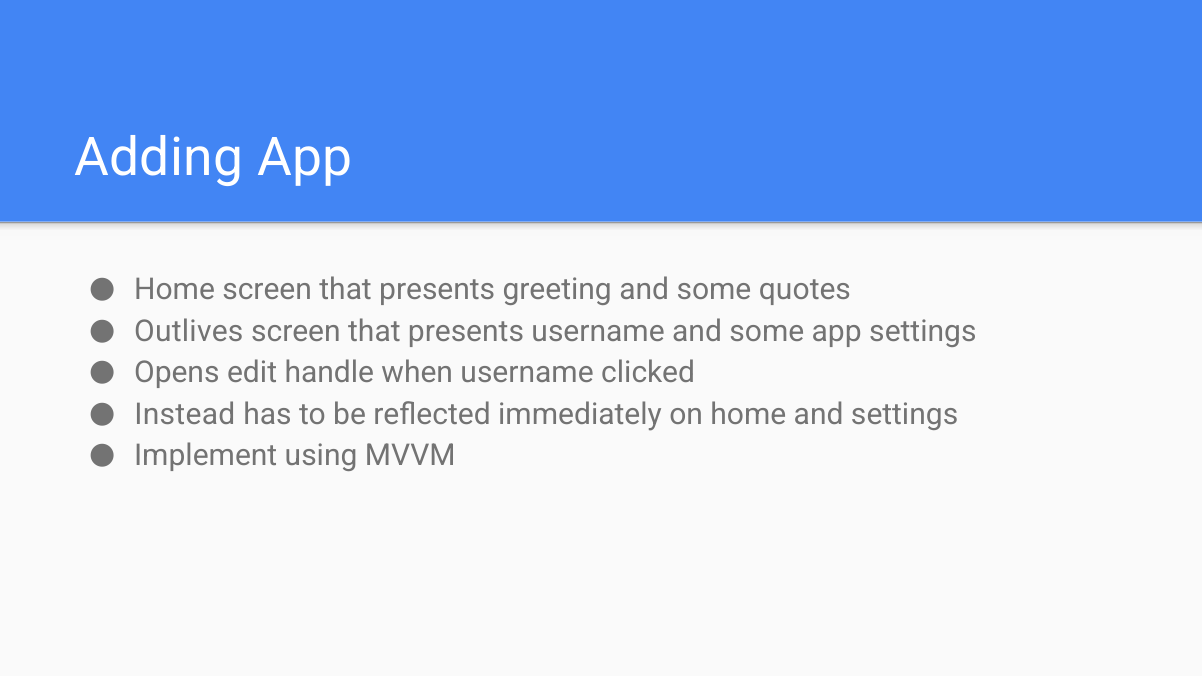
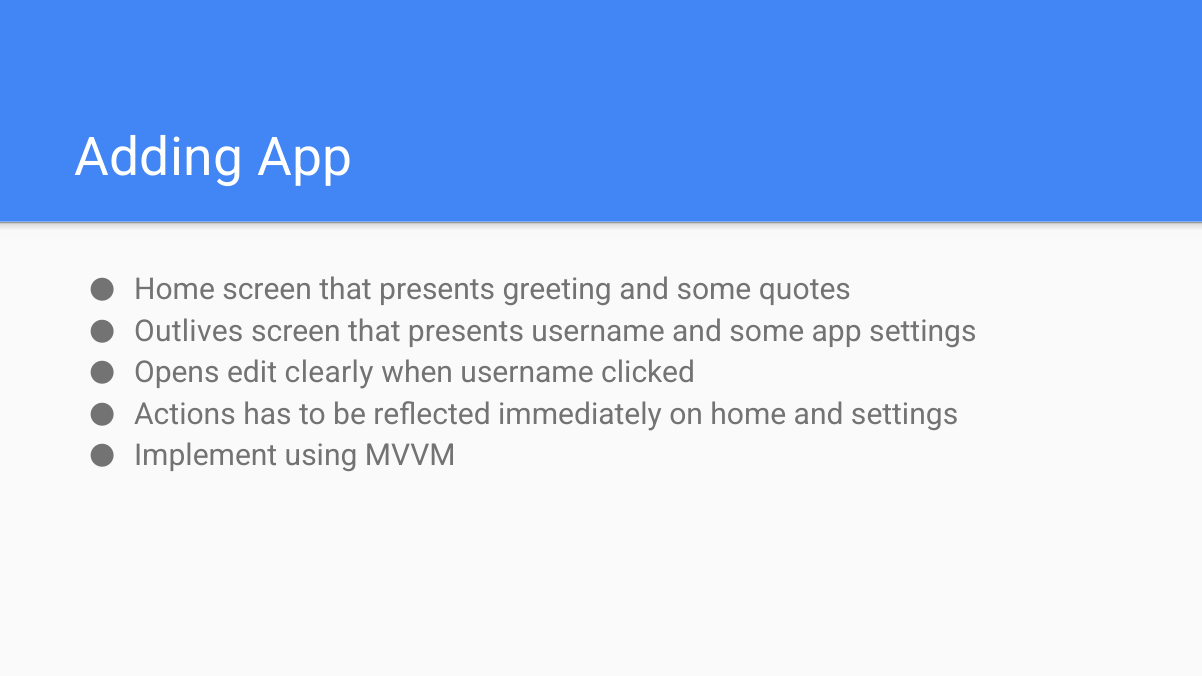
handle: handle -> clearly (329, 373)
Instead: Instead -> Actions (185, 414)
